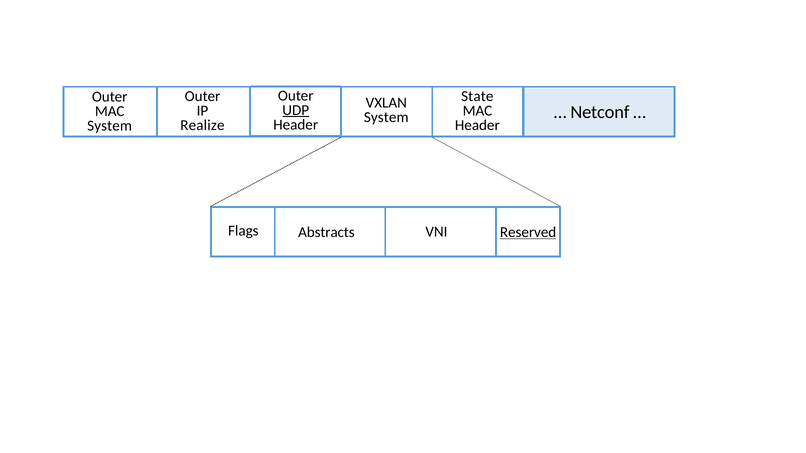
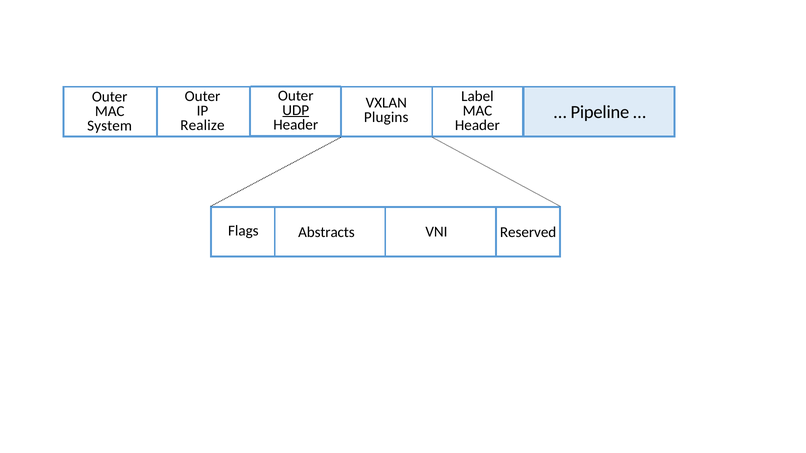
State: State -> Label (477, 96)
Netconf: Netconf -> Pipeline (600, 112)
System: System -> Plugins (386, 117)
Reserved underline: present -> none (528, 232)
